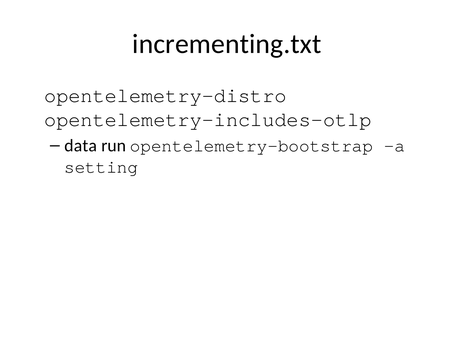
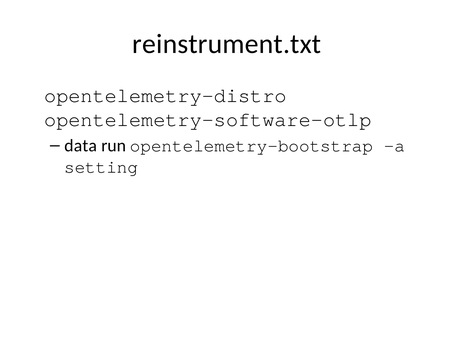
incrementing.txt: incrementing.txt -> reinstrument.txt (227, 44)
opentelemetry-includes-otlp: opentelemetry-includes-otlp -> opentelemetry-software-otlp (208, 119)
